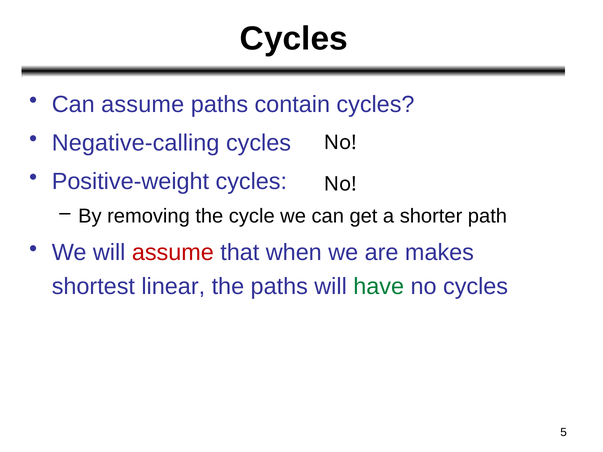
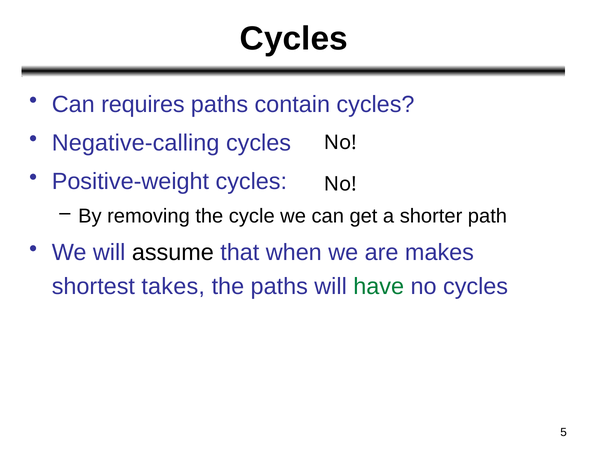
Can assume: assume -> requires (143, 104)
assume colour: red -> black (173, 253)
linear: linear -> takes (173, 287)
